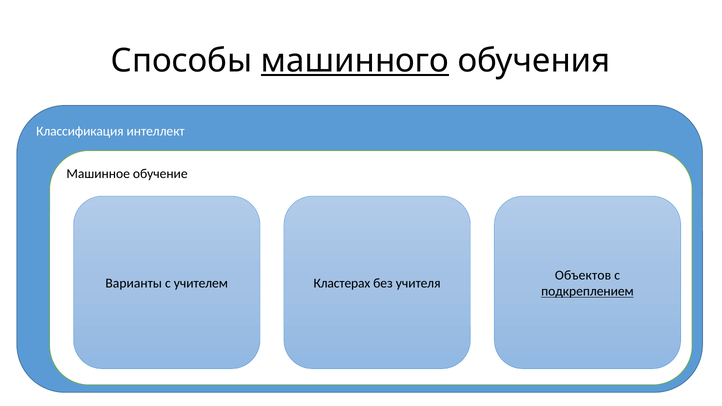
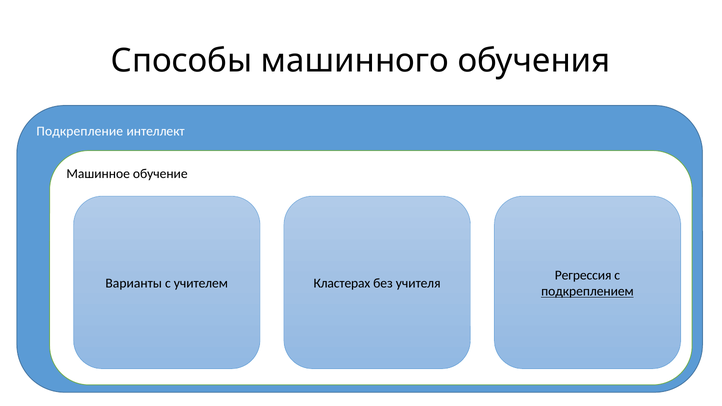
машинного underline: present -> none (355, 61)
Классификация: Классификация -> Подкрепление (80, 131)
Объектов: Объектов -> Регрессия (583, 275)
